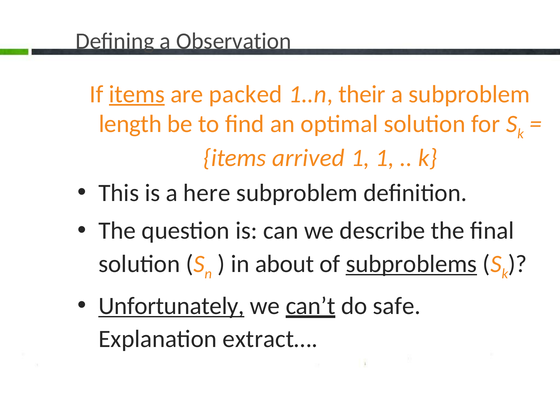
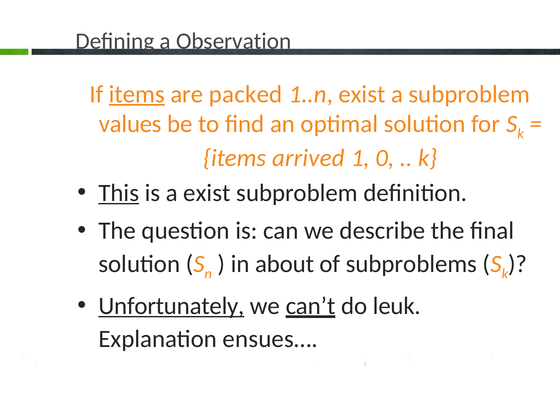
1..n their: their -> exist (362, 94)
length: length -> values (130, 124)
1 1: 1 -> 0 (385, 158)
This underline: none -> present (119, 193)
a here: here -> exist (207, 193)
subproblems underline: present -> none (411, 264)
safe: safe -> leuk (397, 306)
extract…: extract… -> ensues… (270, 339)
